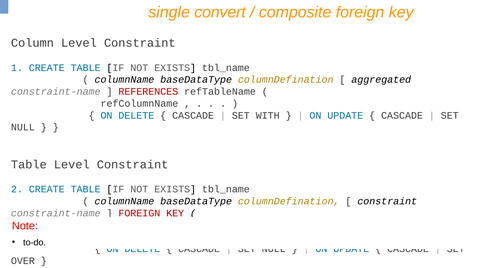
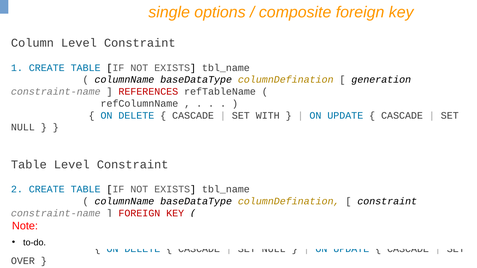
convert: convert -> options (220, 12)
aggregated: aggregated -> generation (381, 80)
